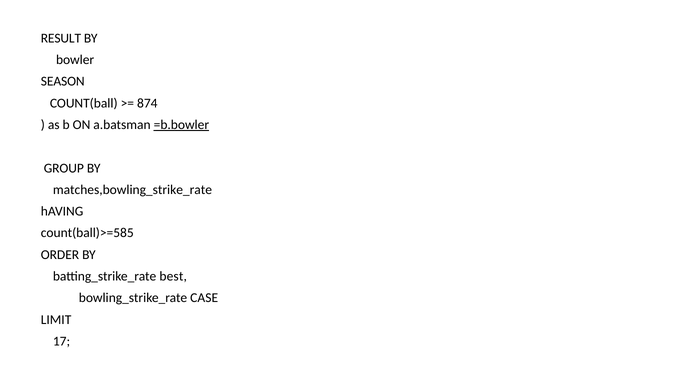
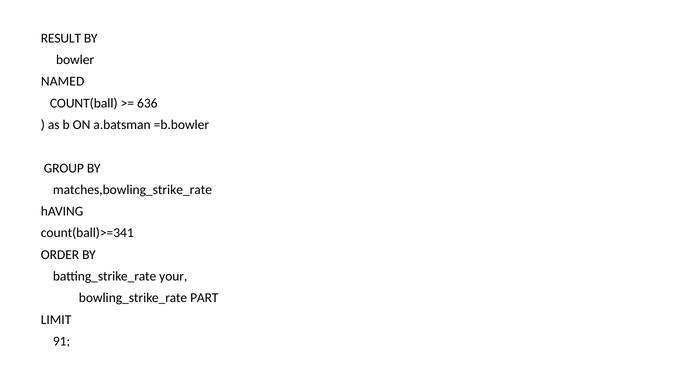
SEASON: SEASON -> NAMED (63, 82)
874: 874 -> 636 (147, 103)
=b.bowler underline: present -> none (181, 125)
count(ball)>=585: count(ball)>=585 -> count(ball)>=341 (87, 233)
best: best -> your (173, 277)
CASE: CASE -> PART (204, 298)
17: 17 -> 91 (62, 342)
